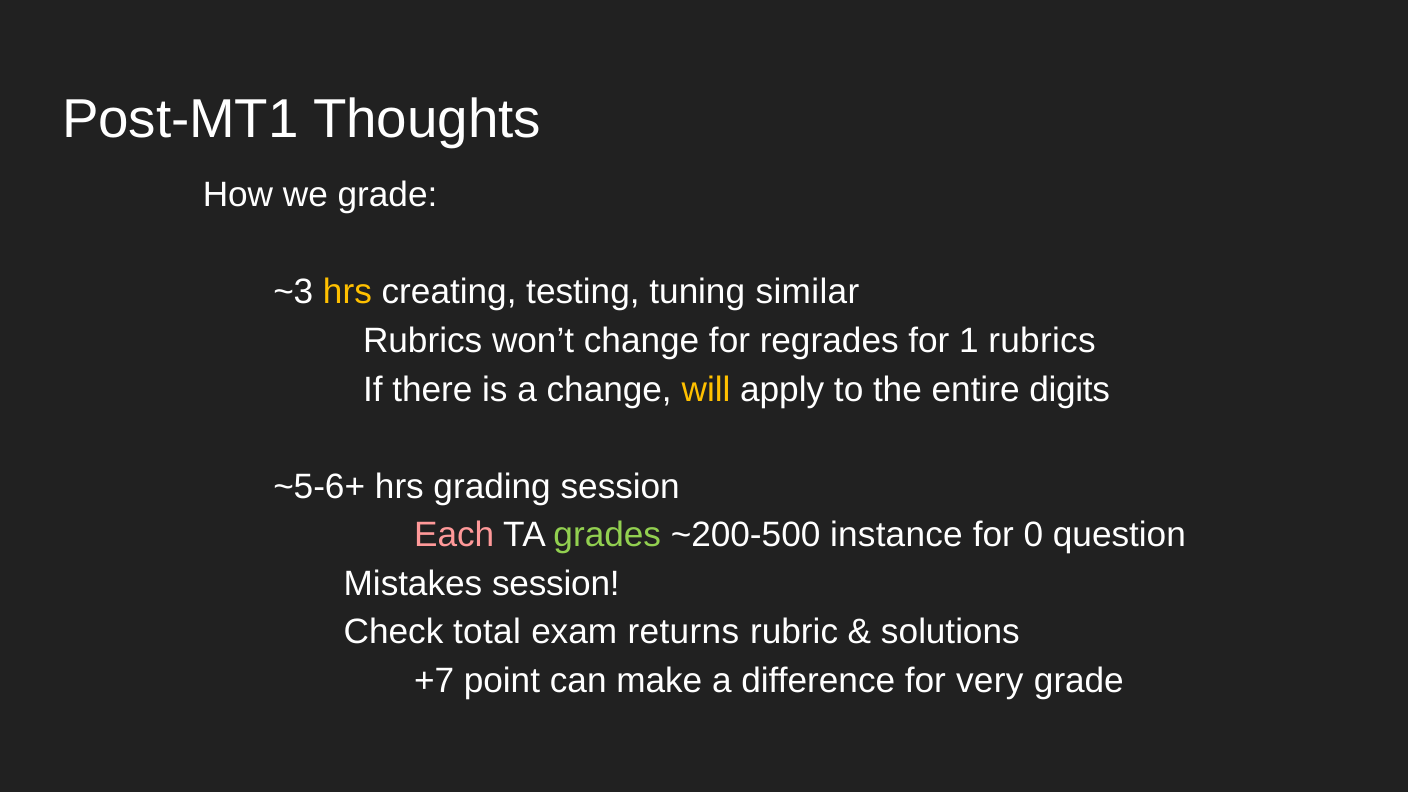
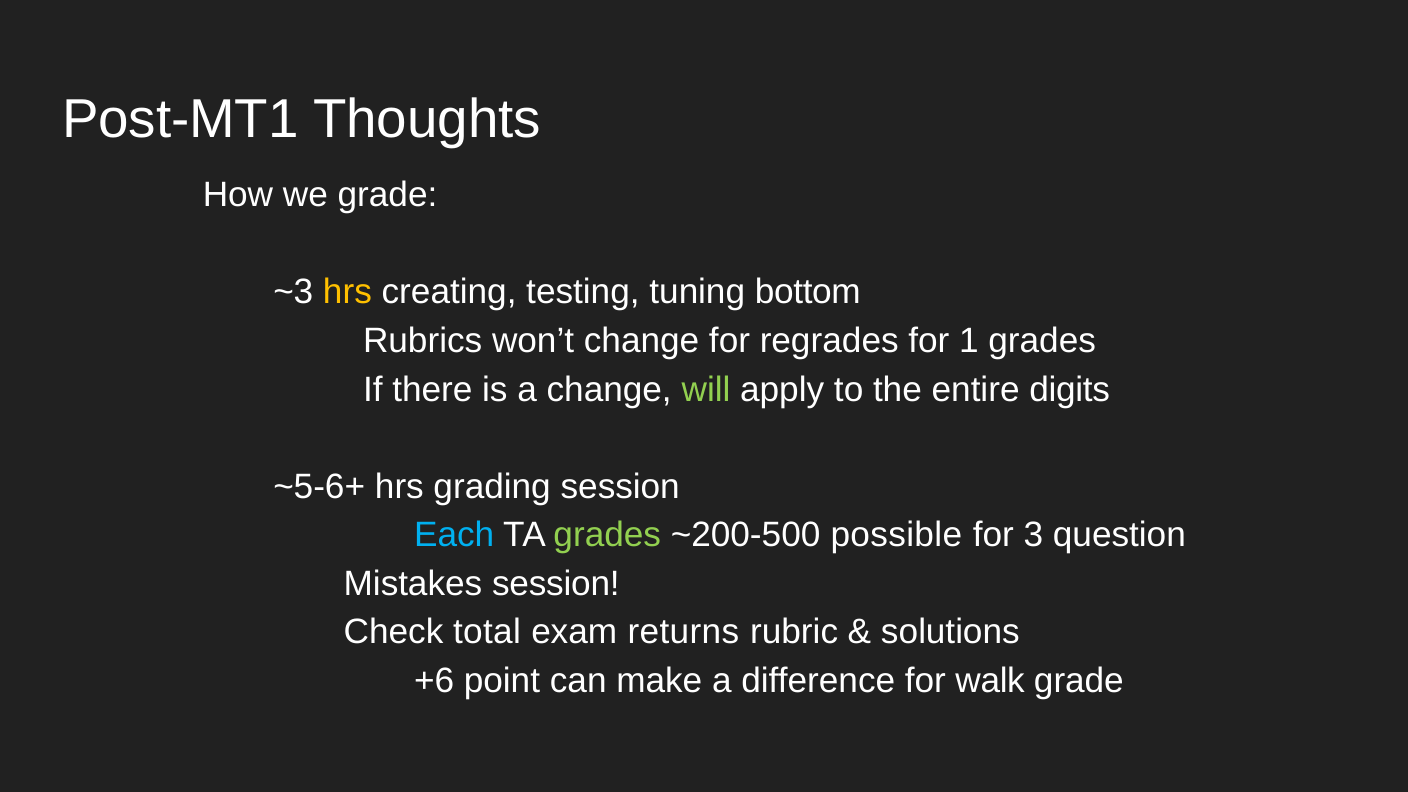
similar: similar -> bottom (808, 292)
1 rubrics: rubrics -> grades (1042, 341)
will colour: yellow -> light green (706, 389)
Each colour: pink -> light blue (454, 535)
instance: instance -> possible (896, 535)
0: 0 -> 3 (1033, 535)
+7: +7 -> +6 (434, 681)
very: very -> walk (990, 681)
